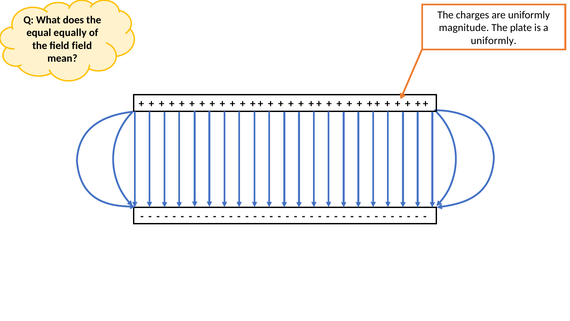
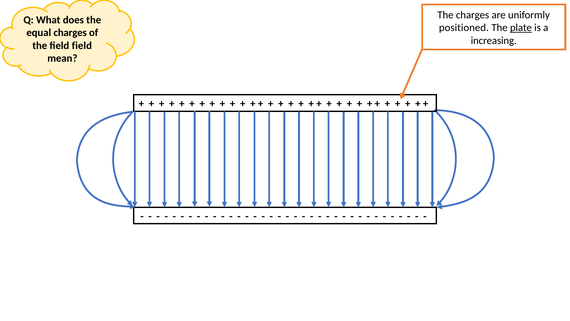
magnitude: magnitude -> positioned (464, 28)
plate underline: none -> present (521, 28)
equal equally: equally -> charges (70, 33)
uniformly: uniformly -> increasing (494, 41)
